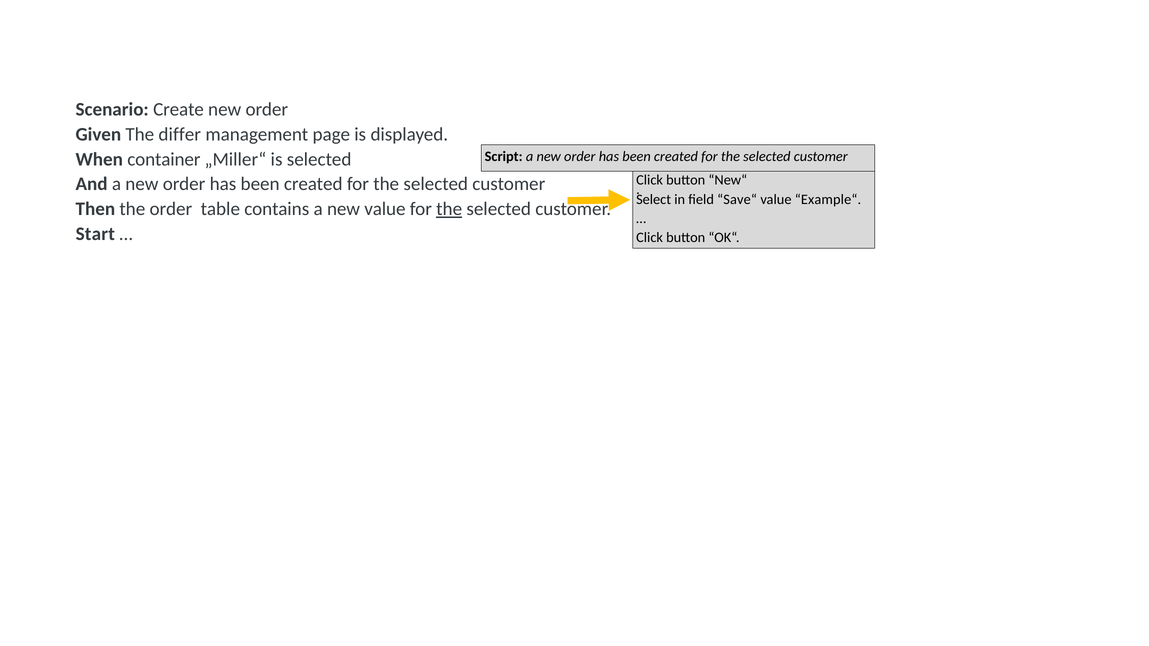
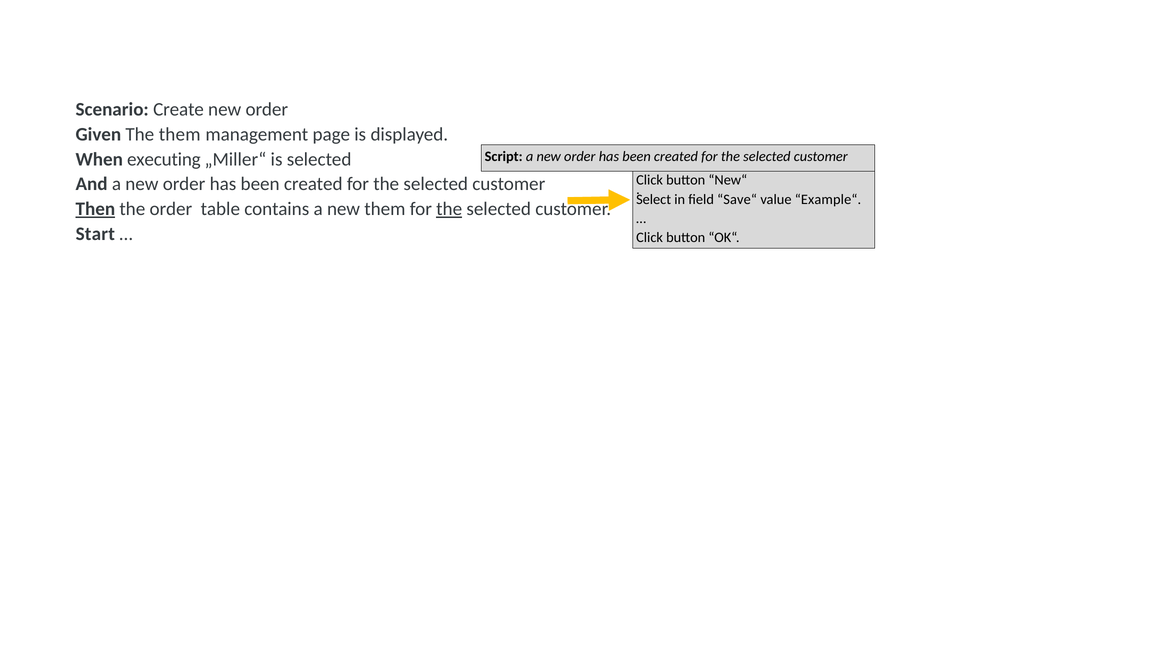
The differ: differ -> them (180, 134)
container: container -> executing (164, 159)
Then underline: none -> present (95, 209)
new value: value -> them (385, 209)
